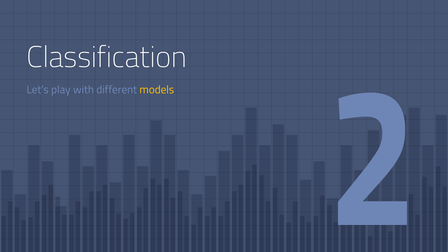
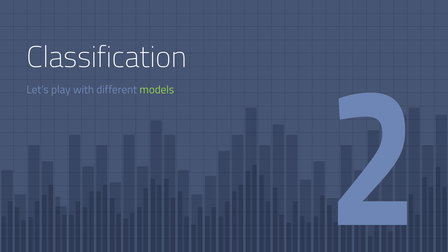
models colour: yellow -> light green (157, 90)
